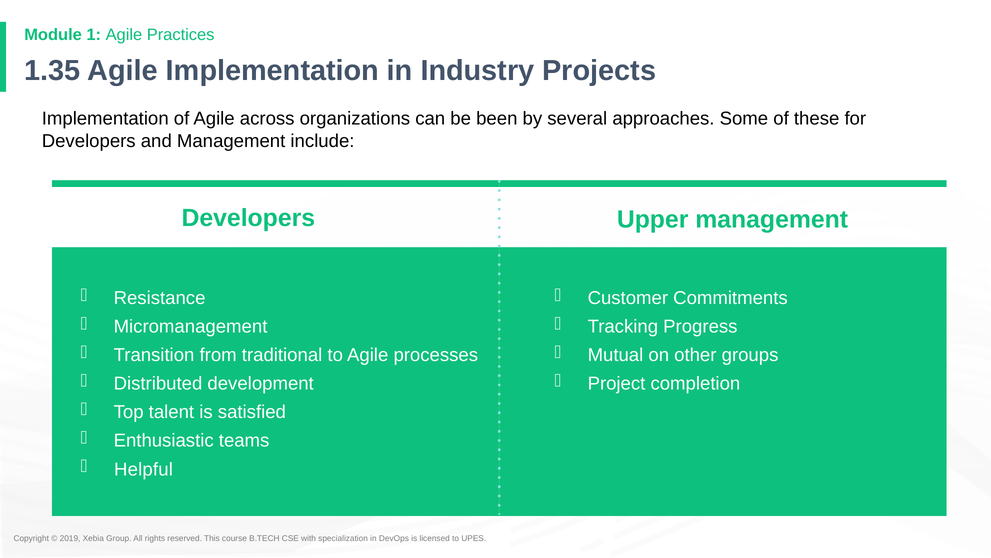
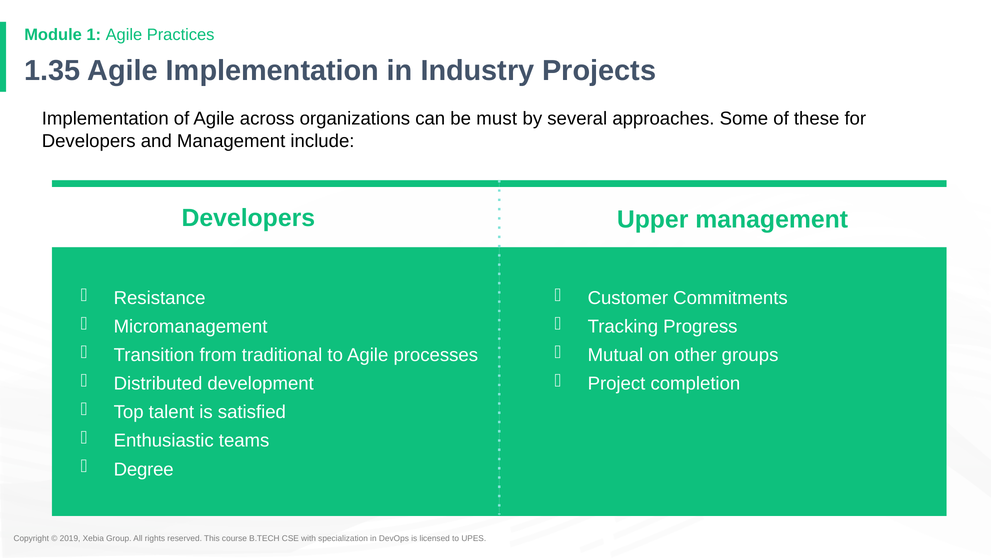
been: been -> must (497, 119)
Helpful: Helpful -> Degree (144, 469)
